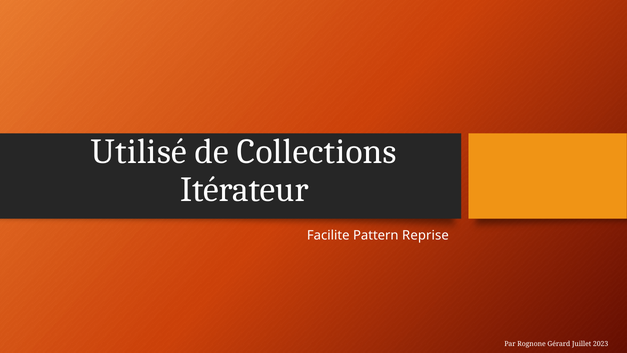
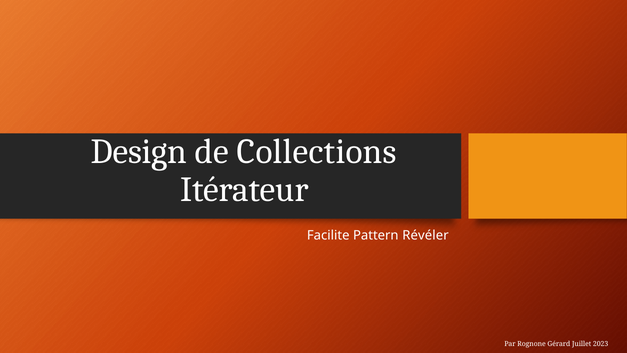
Utilisé: Utilisé -> Design (139, 152)
Reprise: Reprise -> Révéler (425, 235)
